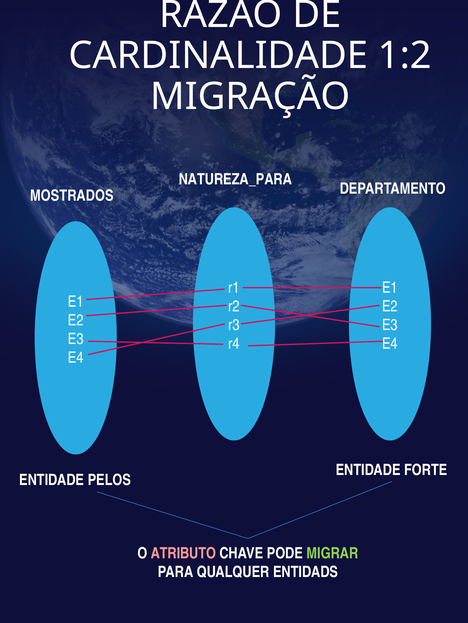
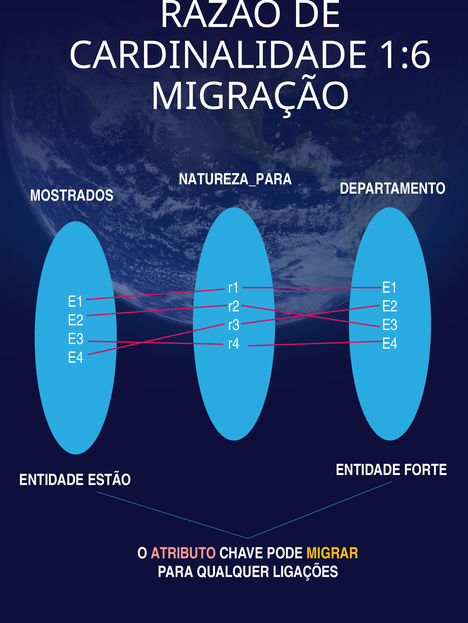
1:2: 1:2 -> 1:6 (405, 56)
PELOS: PELOS -> ESTÃO (109, 481)
MIGRAR colour: light green -> yellow (332, 554)
ENTIDADS: ENTIDADS -> LIGAÇÕES (306, 573)
